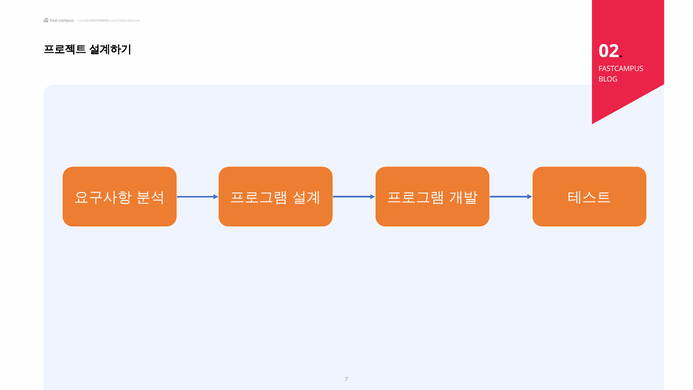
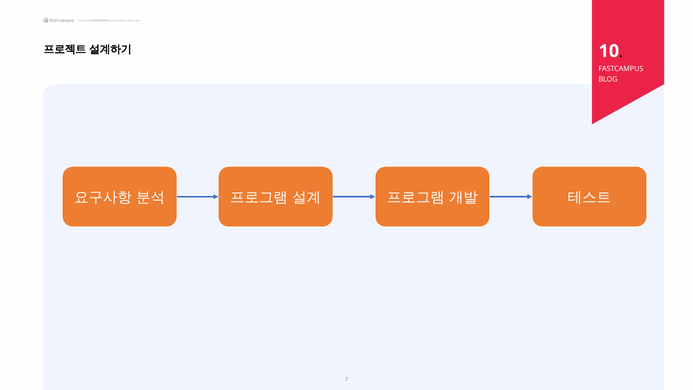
02: 02 -> 10 (609, 51)
